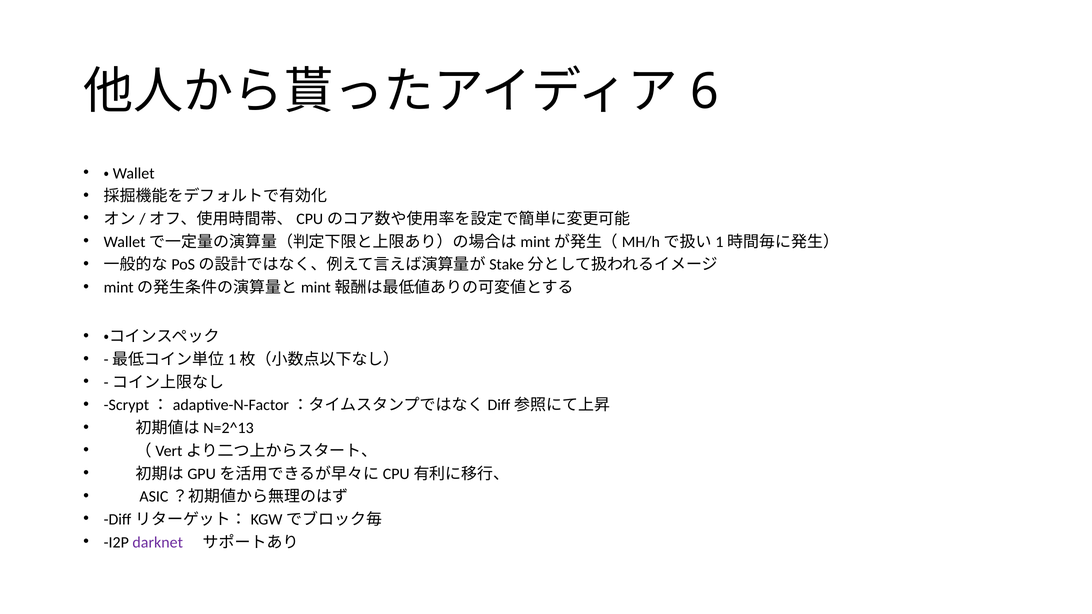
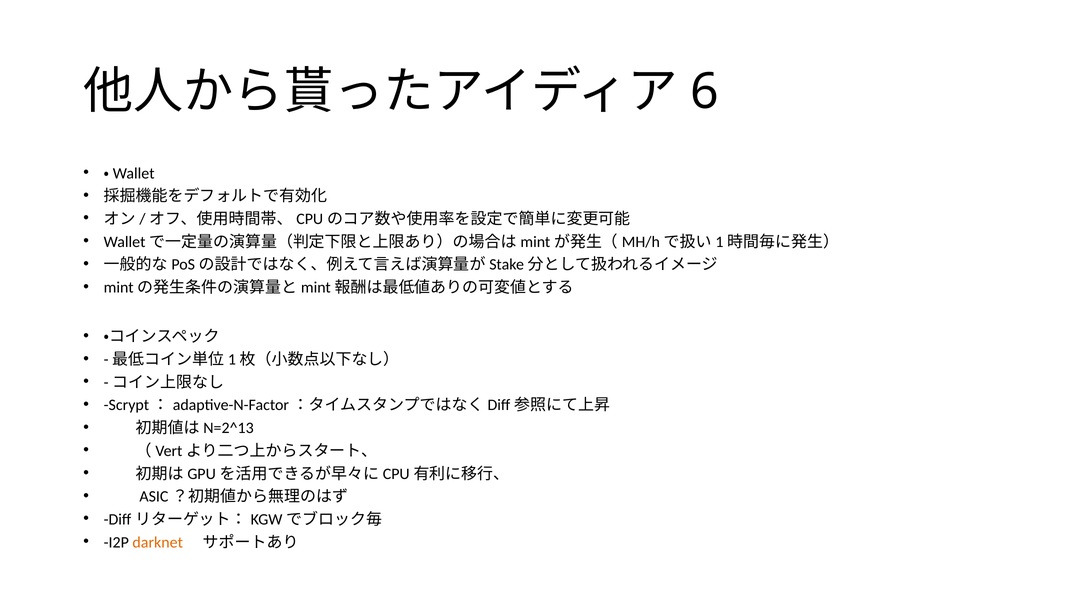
darknet colour: purple -> orange (158, 543)
